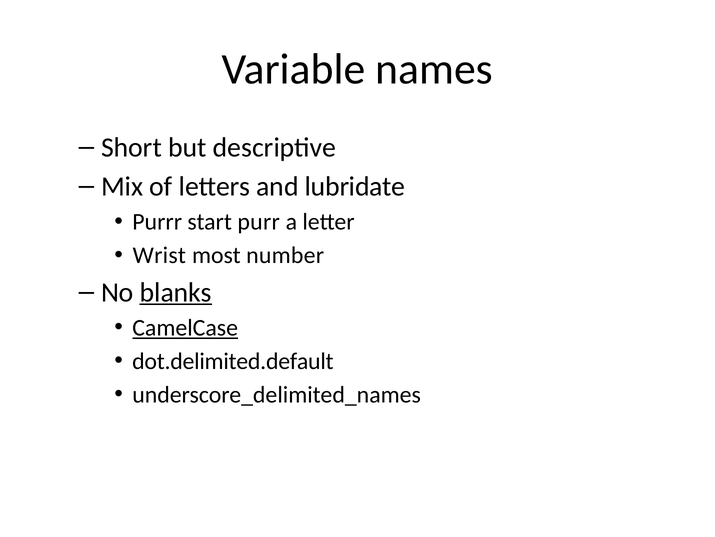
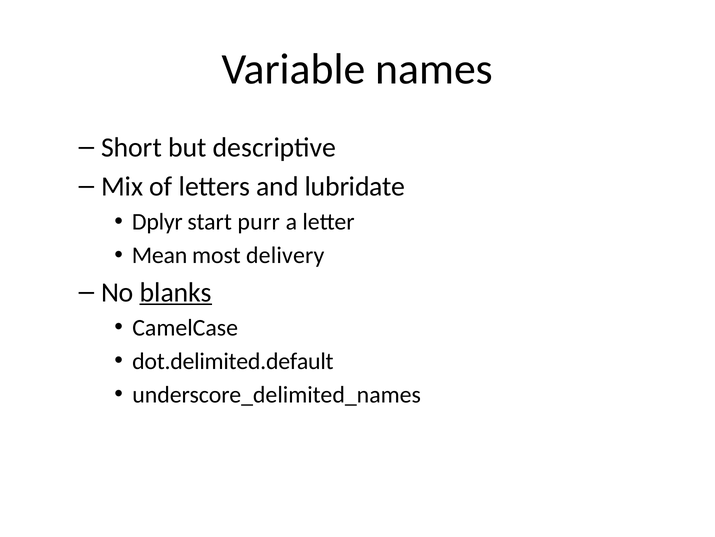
Purrr: Purrr -> Dplyr (157, 222)
Wrist: Wrist -> Mean (160, 255)
number: number -> delivery (285, 255)
CamelCase underline: present -> none (185, 327)
